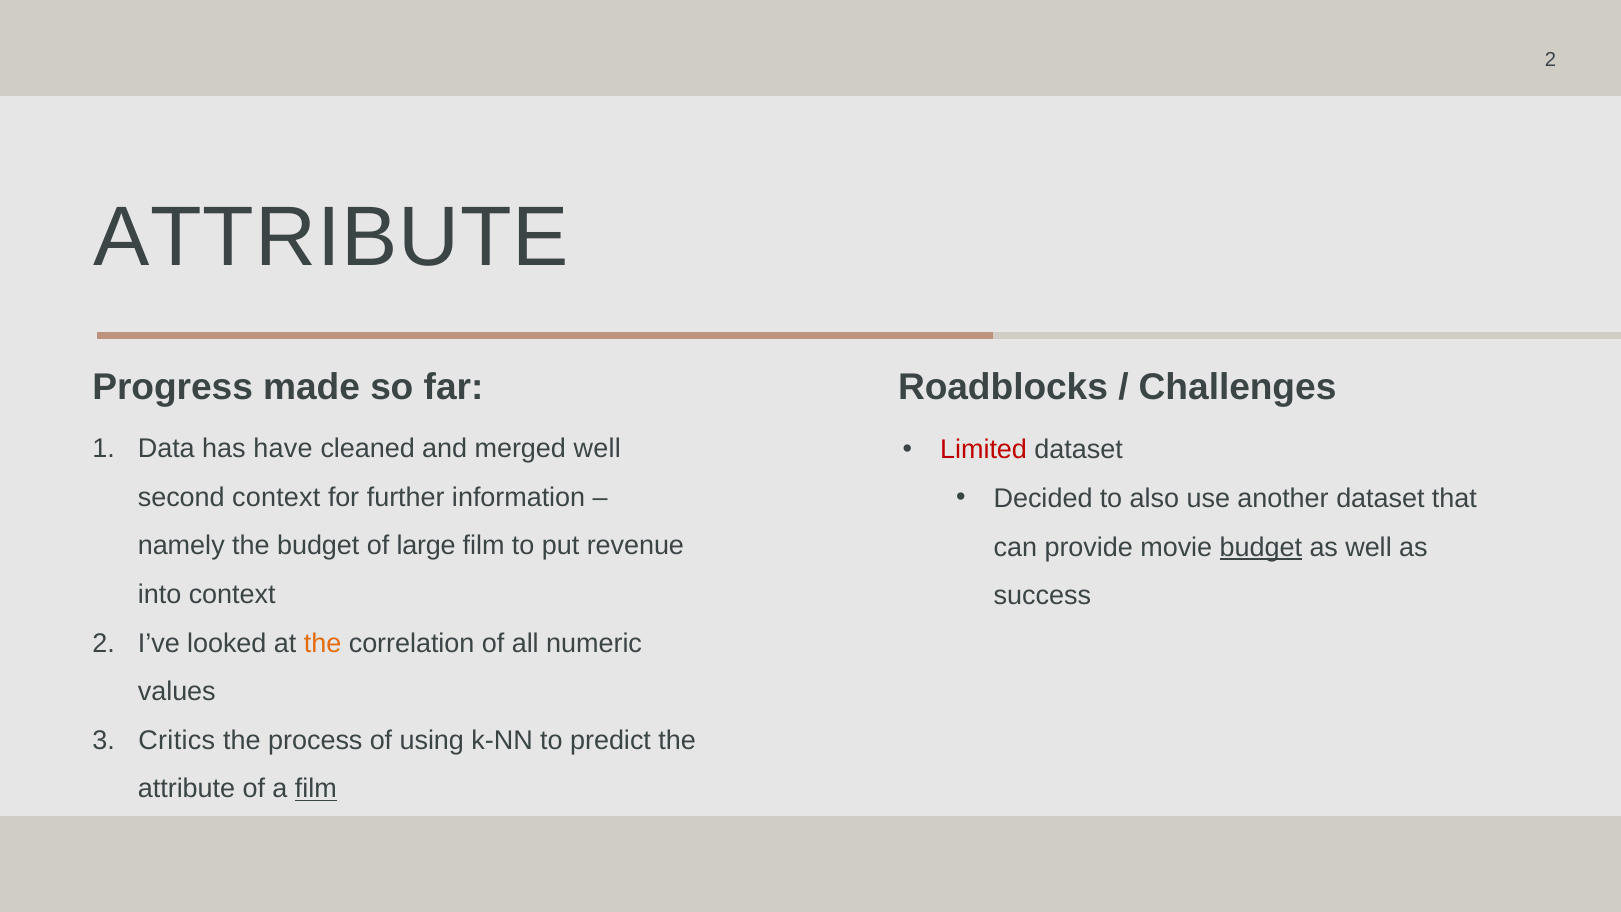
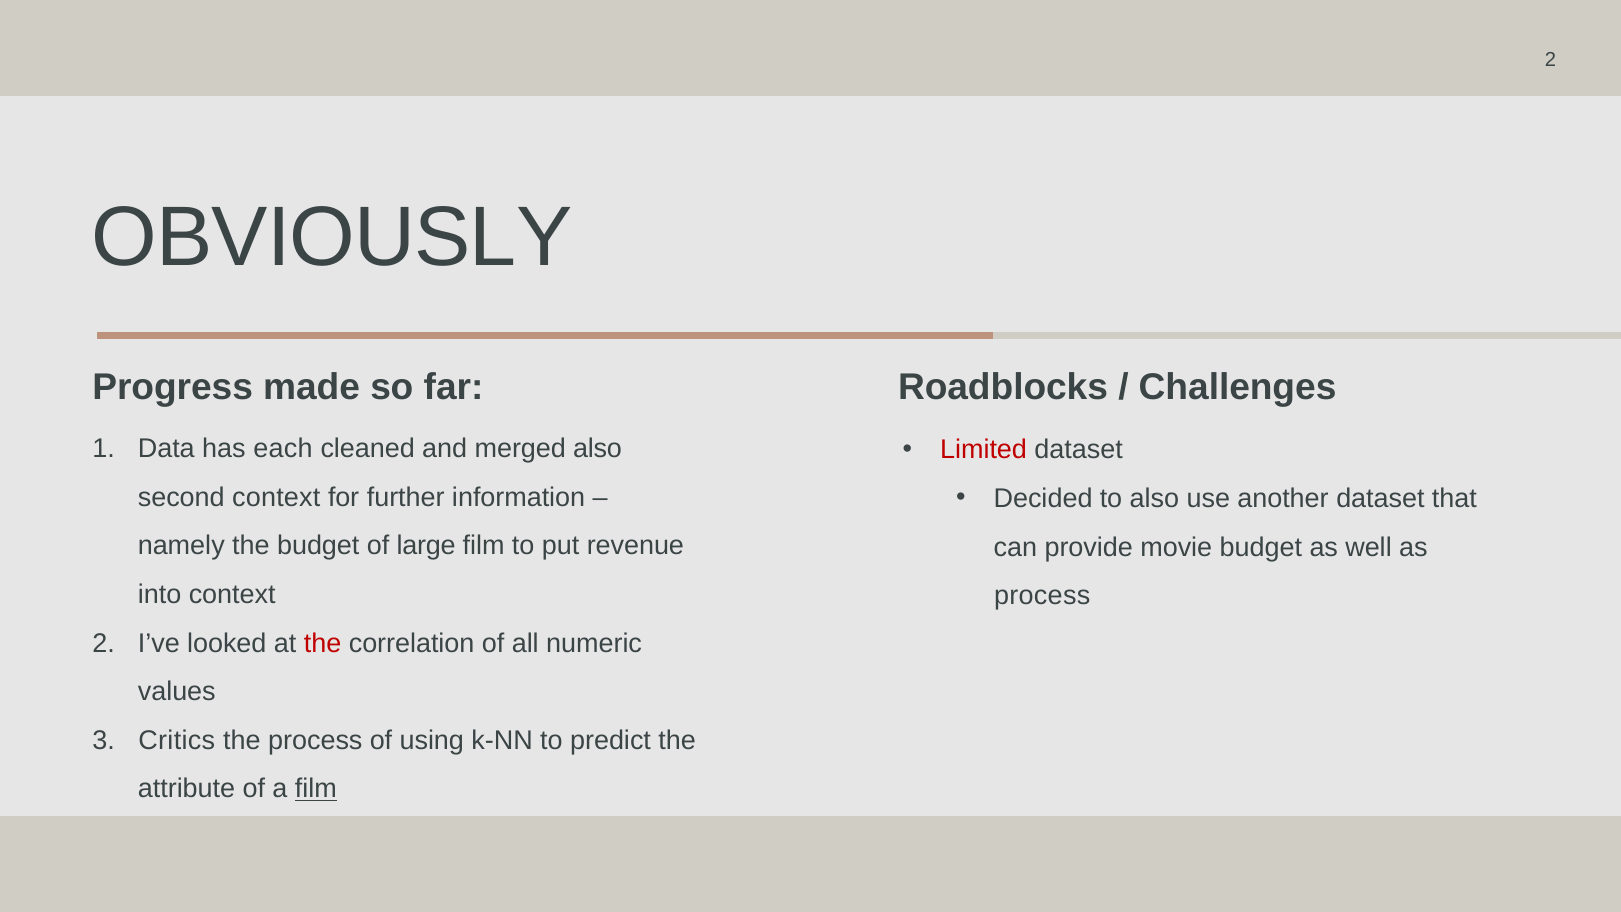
ATTRIBUTE: ATTRIBUTE -> OBVIOUSLY (332, 238)
have: have -> each (283, 449)
merged well: well -> also (597, 449)
budget underline: present -> none (1261, 547)
success: success -> process (1042, 596)
the colour: orange -> red (323, 643)
